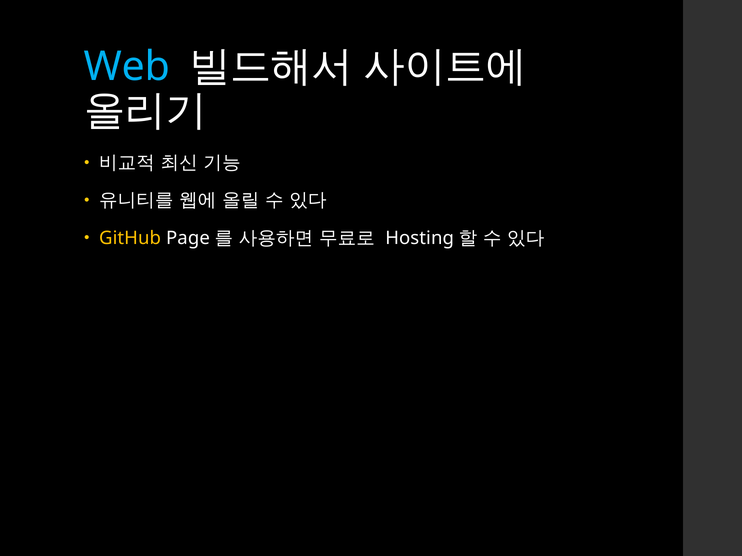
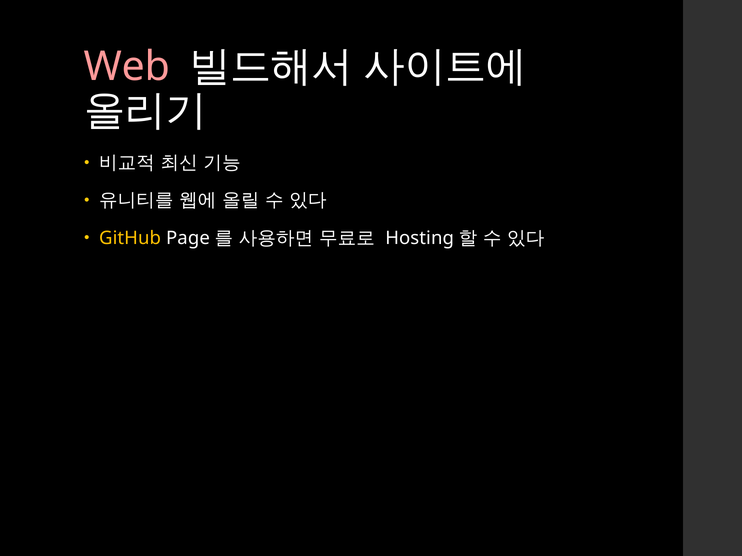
Web colour: light blue -> pink (127, 66)
